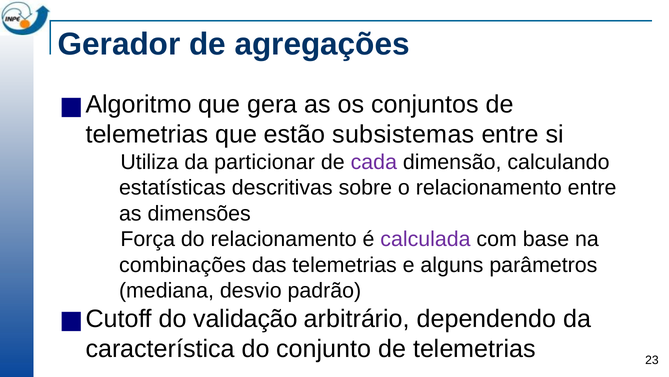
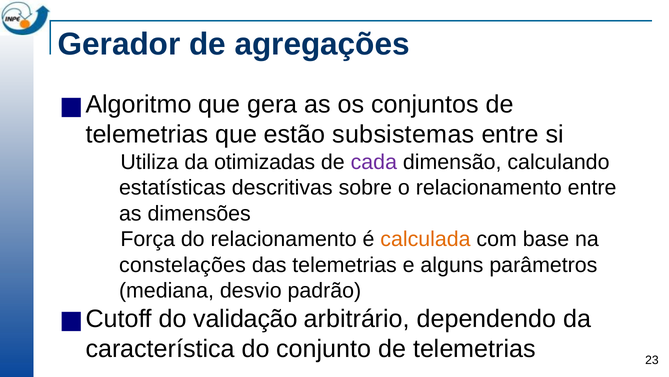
particionar: particionar -> otimizadas (265, 162)
calculada colour: purple -> orange (425, 239)
combinações: combinações -> constelações (182, 264)
